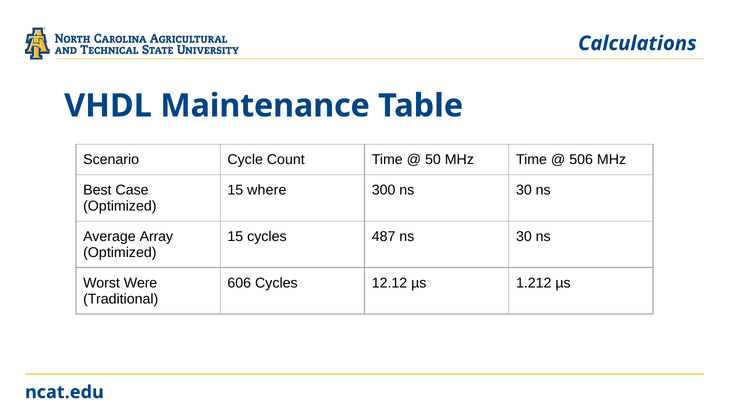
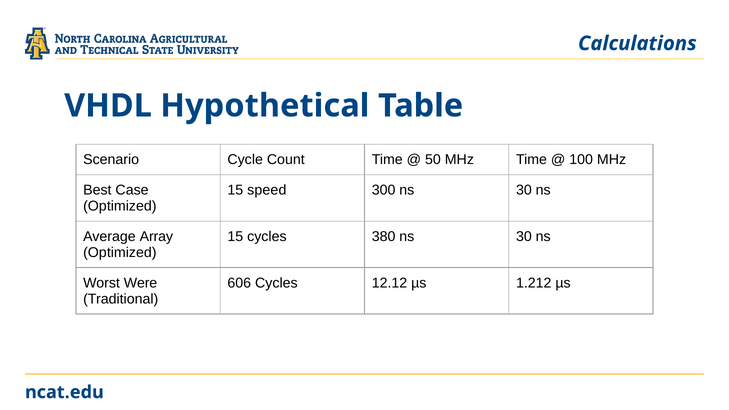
Maintenance: Maintenance -> Hypothetical (265, 106)
506: 506 -> 100 (581, 160)
where: where -> speed (267, 190)
487: 487 -> 380 (384, 237)
